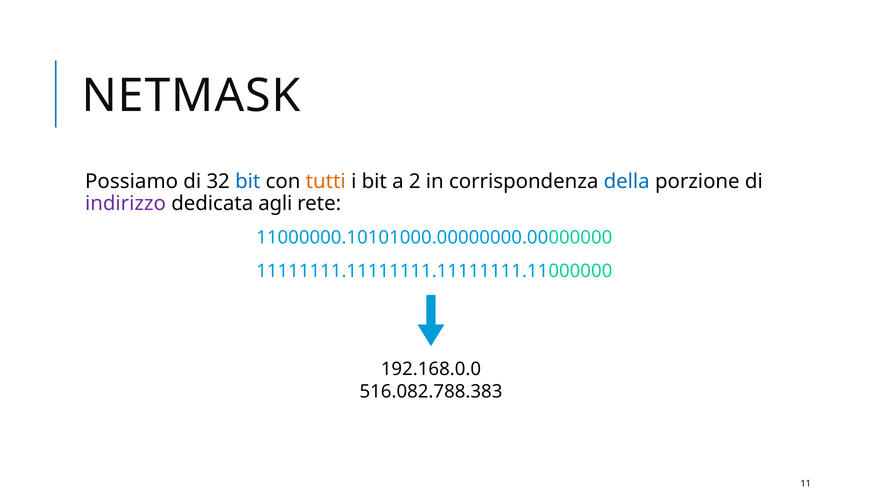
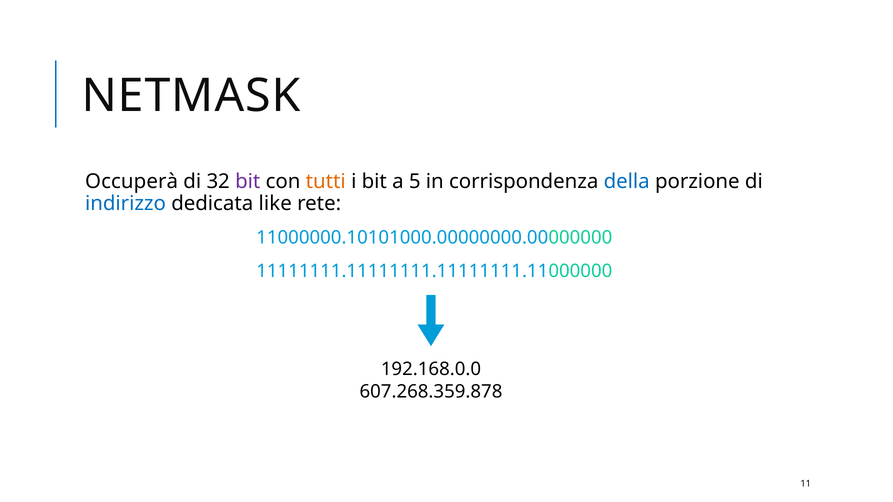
Possiamo: Possiamo -> Occuperà (132, 182)
bit colour: blue -> purple (248, 182)
2: 2 -> 5 (415, 182)
indirizzo colour: purple -> blue (126, 204)
agli: agli -> like (275, 204)
516.082.788.383: 516.082.788.383 -> 607.268.359.878 (431, 392)
